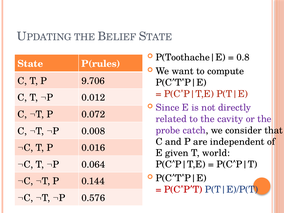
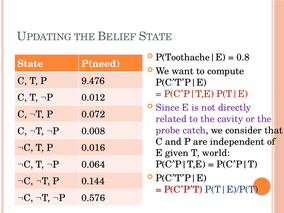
P(rules: P(rules -> P(need (101, 64)
9.706: 9.706 -> 9.476 (93, 81)
